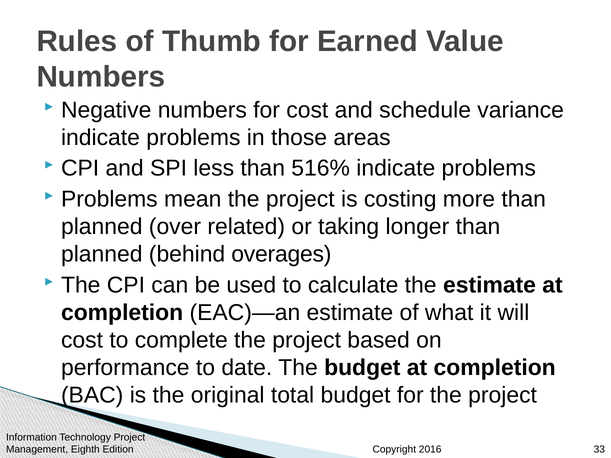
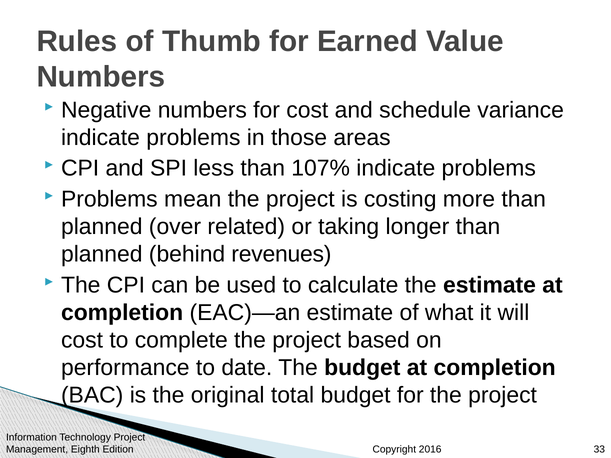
516%: 516% -> 107% (321, 168)
overages: overages -> revenues (281, 254)
